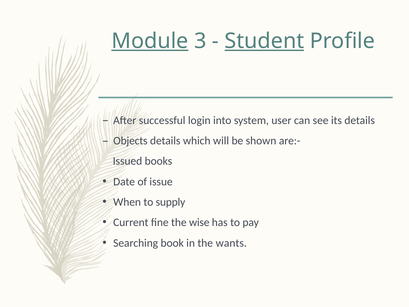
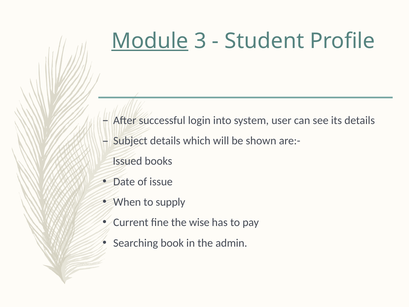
Student underline: present -> none (264, 41)
Objects: Objects -> Subject (130, 141)
wants: wants -> admin (231, 243)
